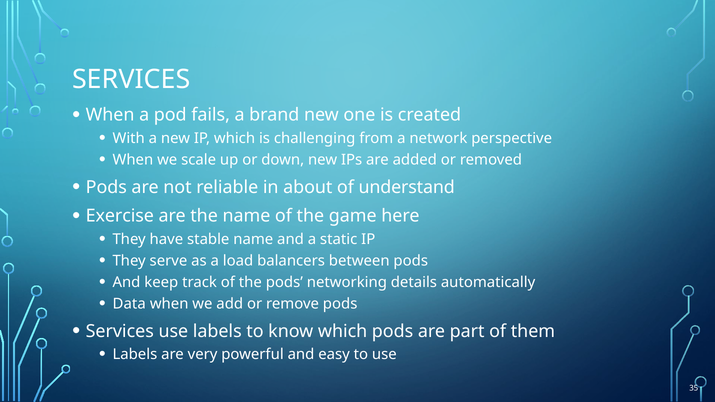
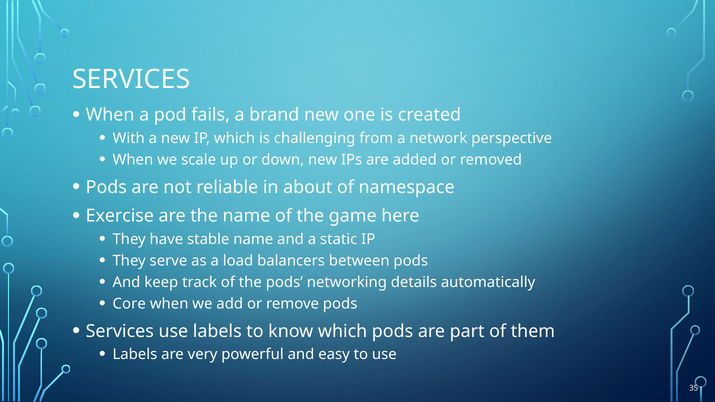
understand: understand -> namespace (407, 187)
Data: Data -> Core (129, 304)
